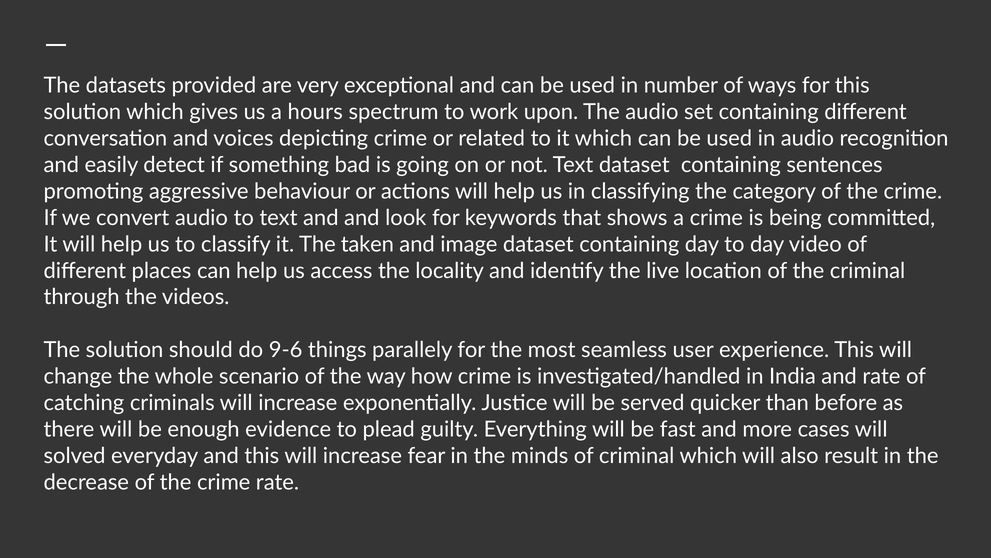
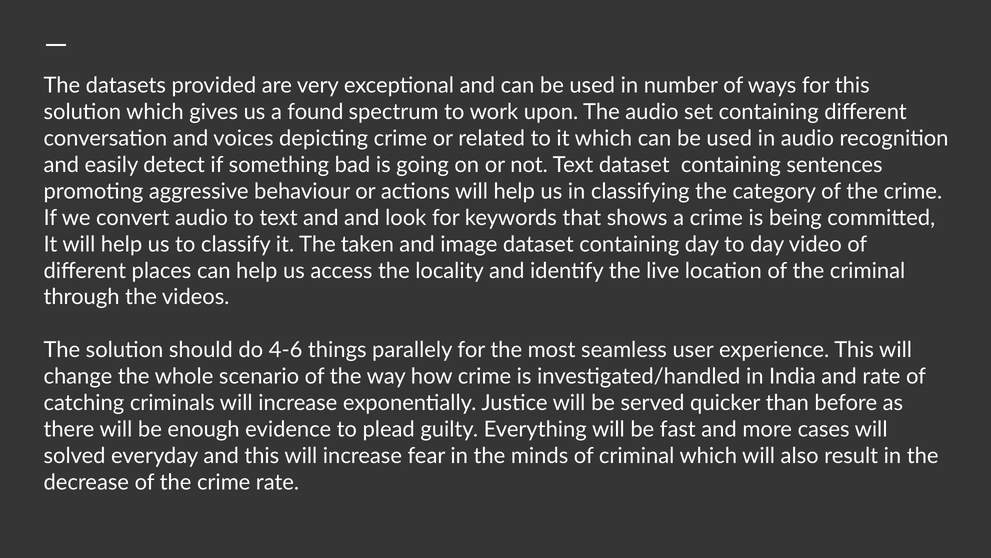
hours: hours -> found (315, 112)
9-6: 9-6 -> 4-6 (286, 350)
